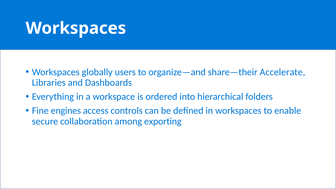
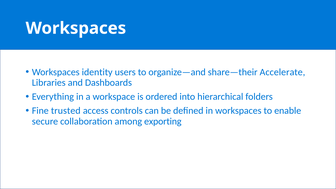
globally: globally -> identity (97, 72)
engines: engines -> trusted (66, 111)
